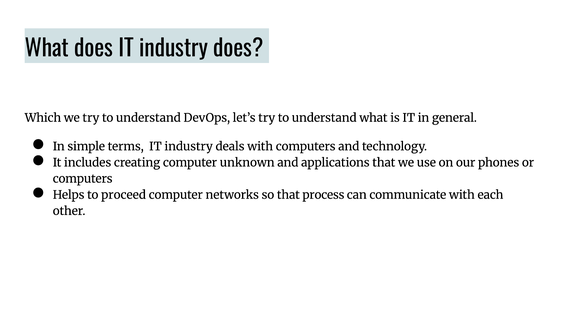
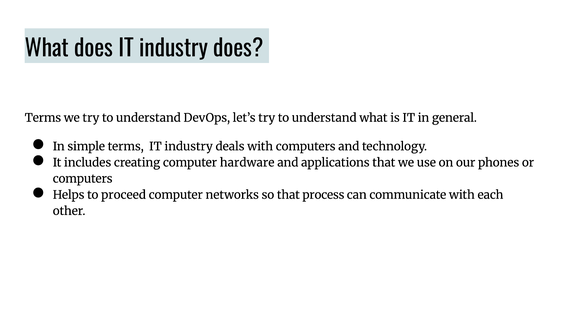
Which: Which -> Terms (43, 118)
unknown: unknown -> hardware (247, 162)
